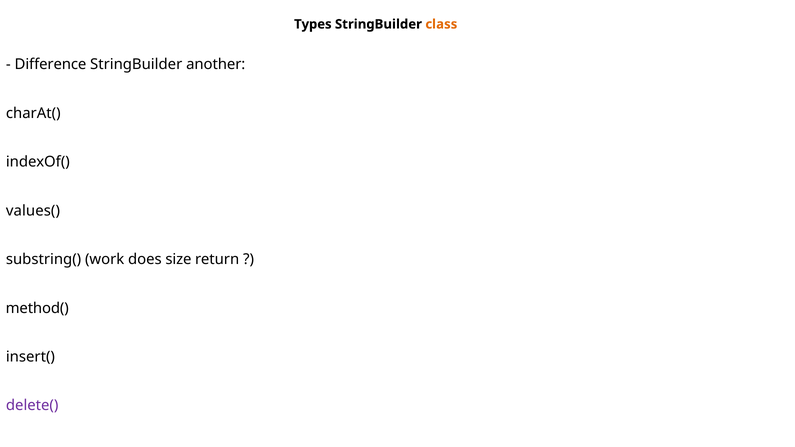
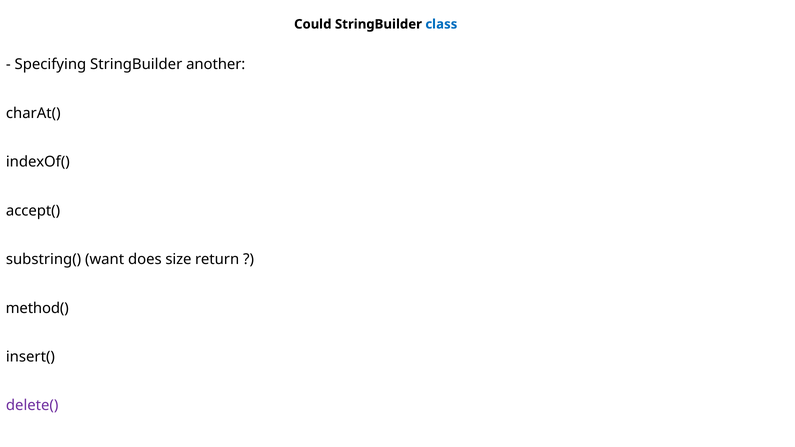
Types: Types -> Could (313, 24)
class colour: orange -> blue (441, 24)
Difference: Difference -> Specifying (50, 64)
values(: values( -> accept( (33, 211)
work: work -> want (105, 259)
